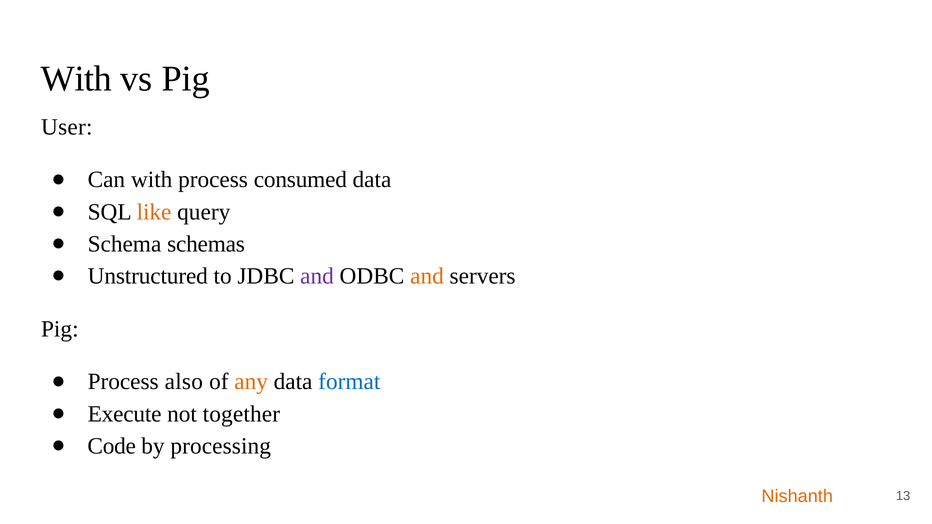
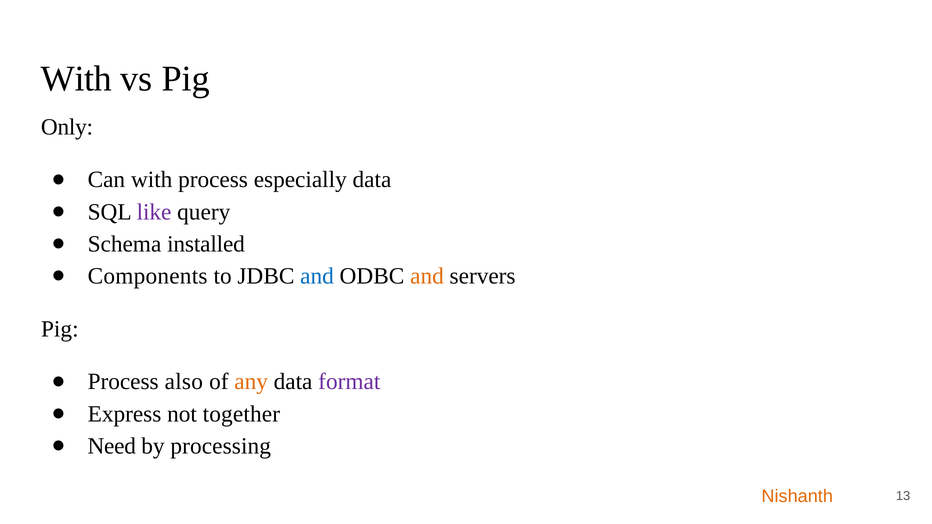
User: User -> Only (67, 127)
consumed: consumed -> especially (300, 180)
like colour: orange -> purple (154, 212)
schemas: schemas -> installed (206, 244)
Unstructured: Unstructured -> Components (148, 276)
and colour: purple -> blue (317, 276)
format colour: blue -> purple (349, 382)
Execute: Execute -> Express (125, 414)
Code: Code -> Need (112, 446)
